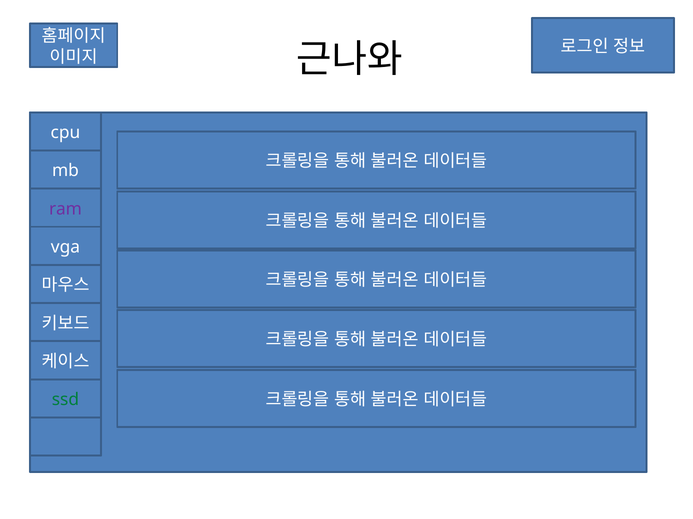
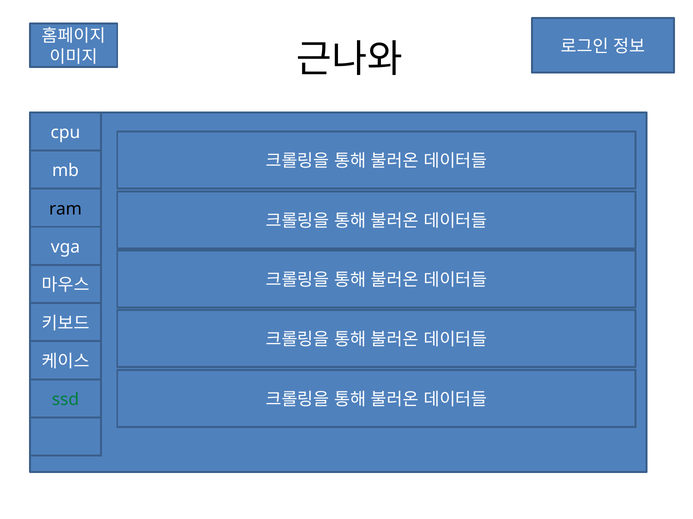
ram colour: purple -> black (65, 209)
